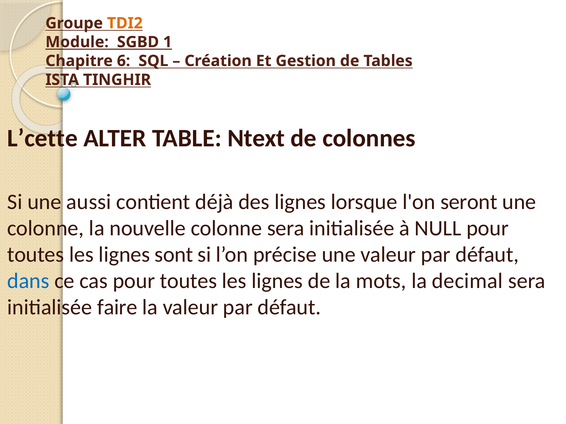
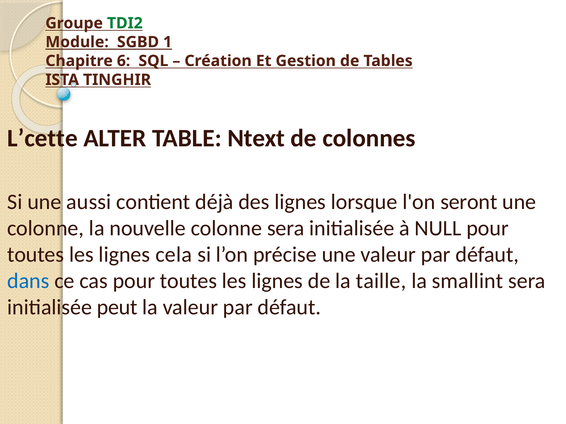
TDI2 colour: orange -> green (125, 23)
sont: sont -> cela (174, 255)
mots: mots -> taille (381, 281)
decimal: decimal -> smallint (468, 281)
faire: faire -> peut (117, 308)
